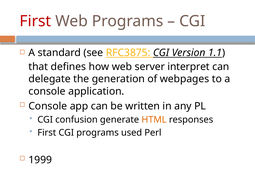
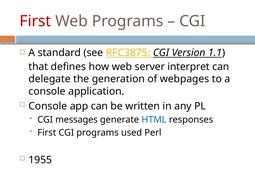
confusion: confusion -> messages (76, 120)
HTML colour: orange -> blue (154, 120)
1999: 1999 -> 1955 (40, 160)
